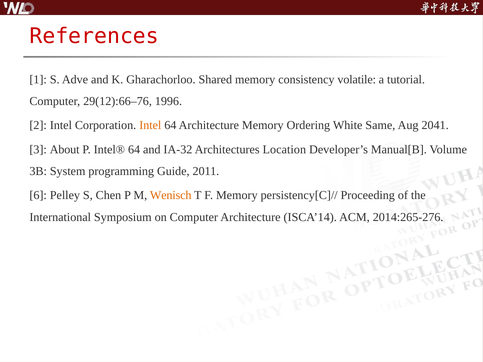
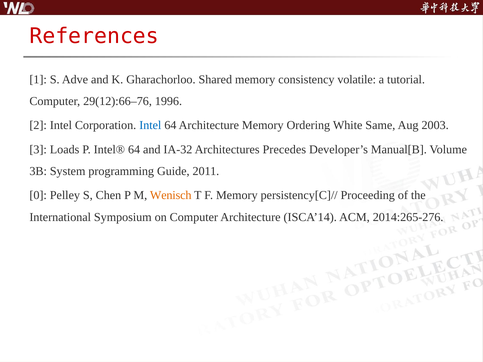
Intel colour: orange -> blue (150, 125)
2041: 2041 -> 2003 (435, 125)
About: About -> Loads (65, 150)
Location: Location -> Precedes (284, 150)
6: 6 -> 0 (38, 195)
